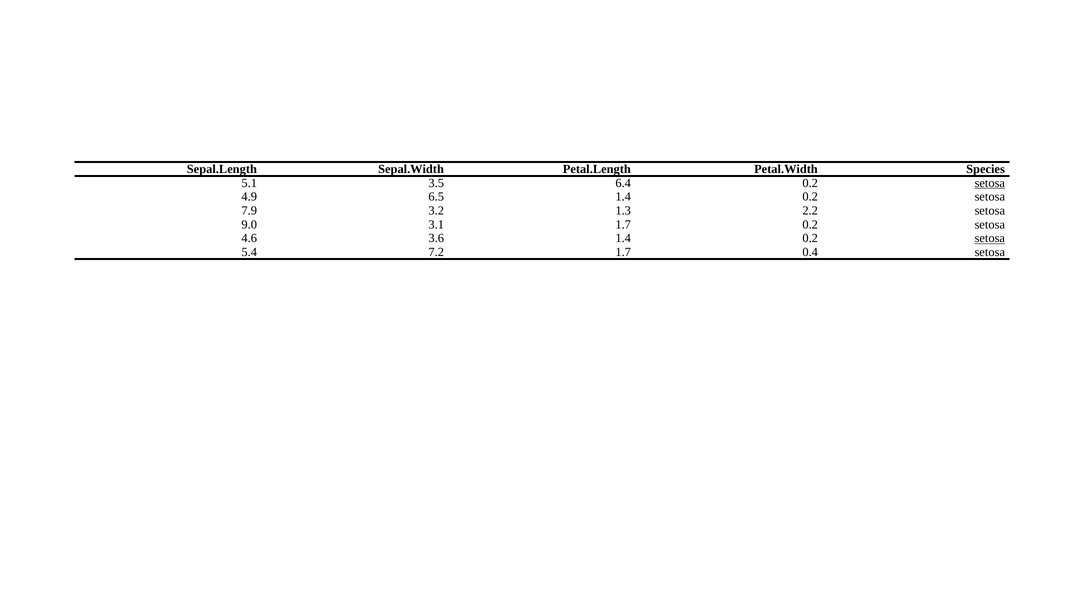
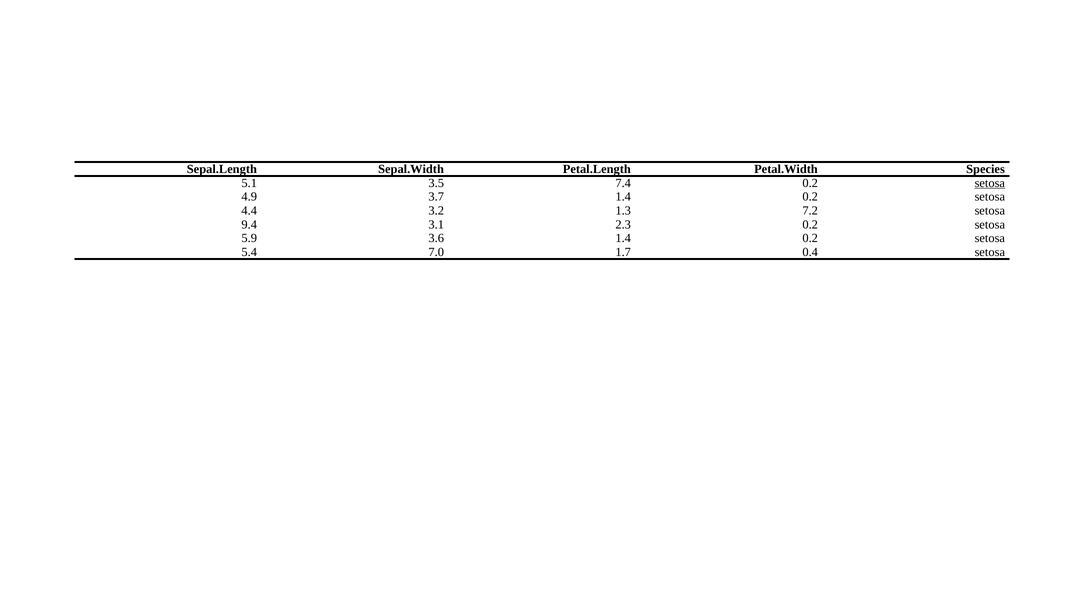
6.4: 6.4 -> 7.4 (623, 183)
6.5: 6.5 -> 3.7 (436, 197)
7.9: 7.9 -> 4.4 (249, 211)
2.2: 2.2 -> 7.2 (810, 211)
9.0: 9.0 -> 9.4 (249, 225)
3.1 1.7: 1.7 -> 2.3 (623, 225)
4.6: 4.6 -> 5.9 (249, 239)
setosa underline: present -> none (990, 239)
7.2: 7.2 -> 7.0 (436, 252)
